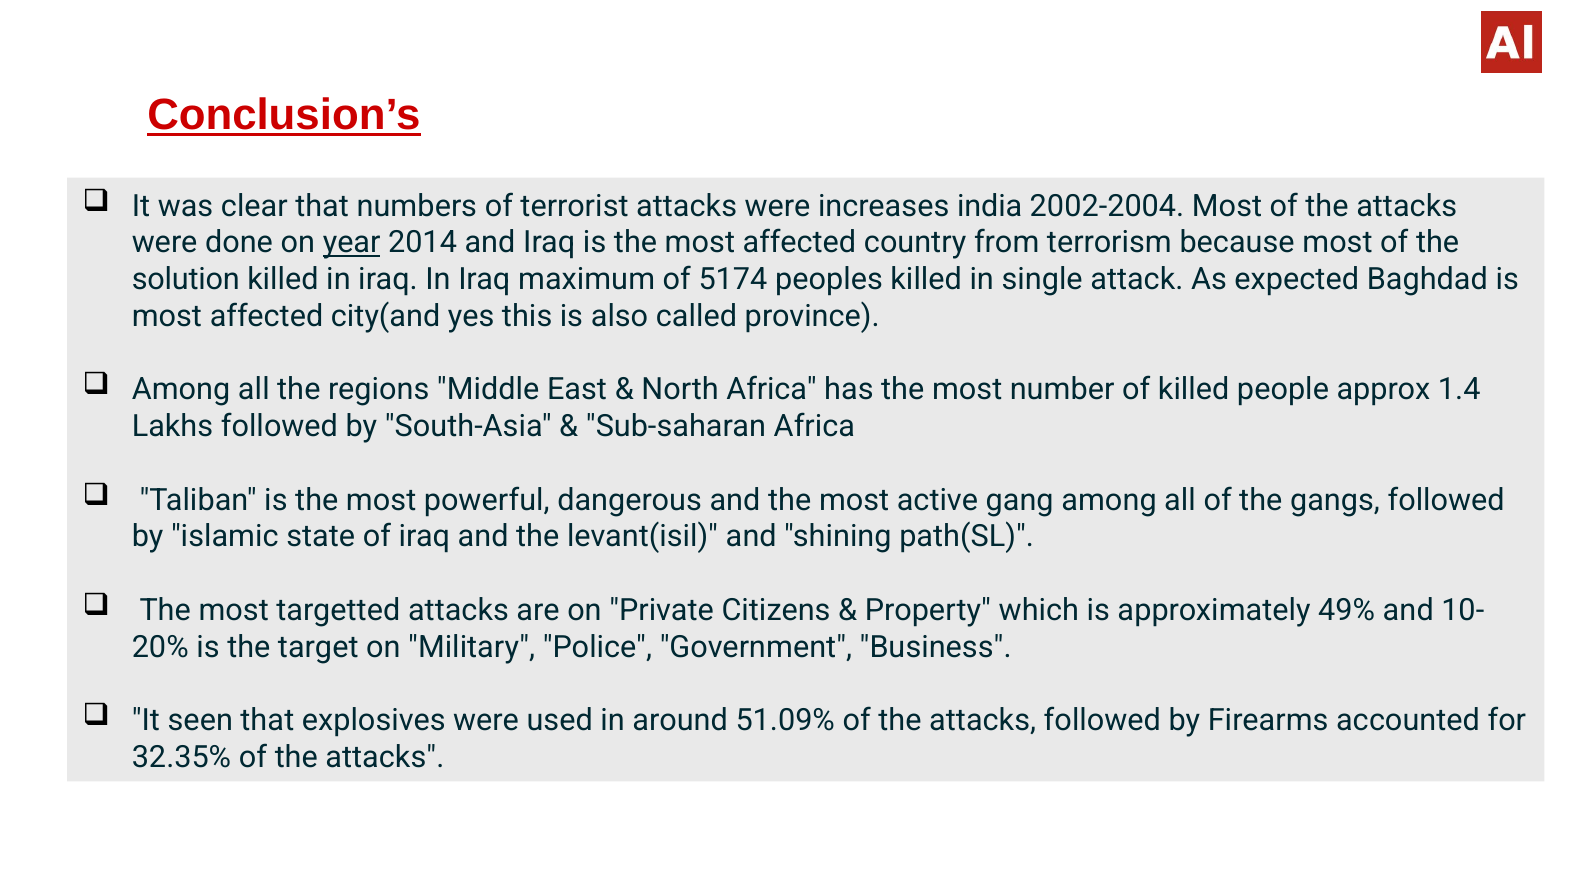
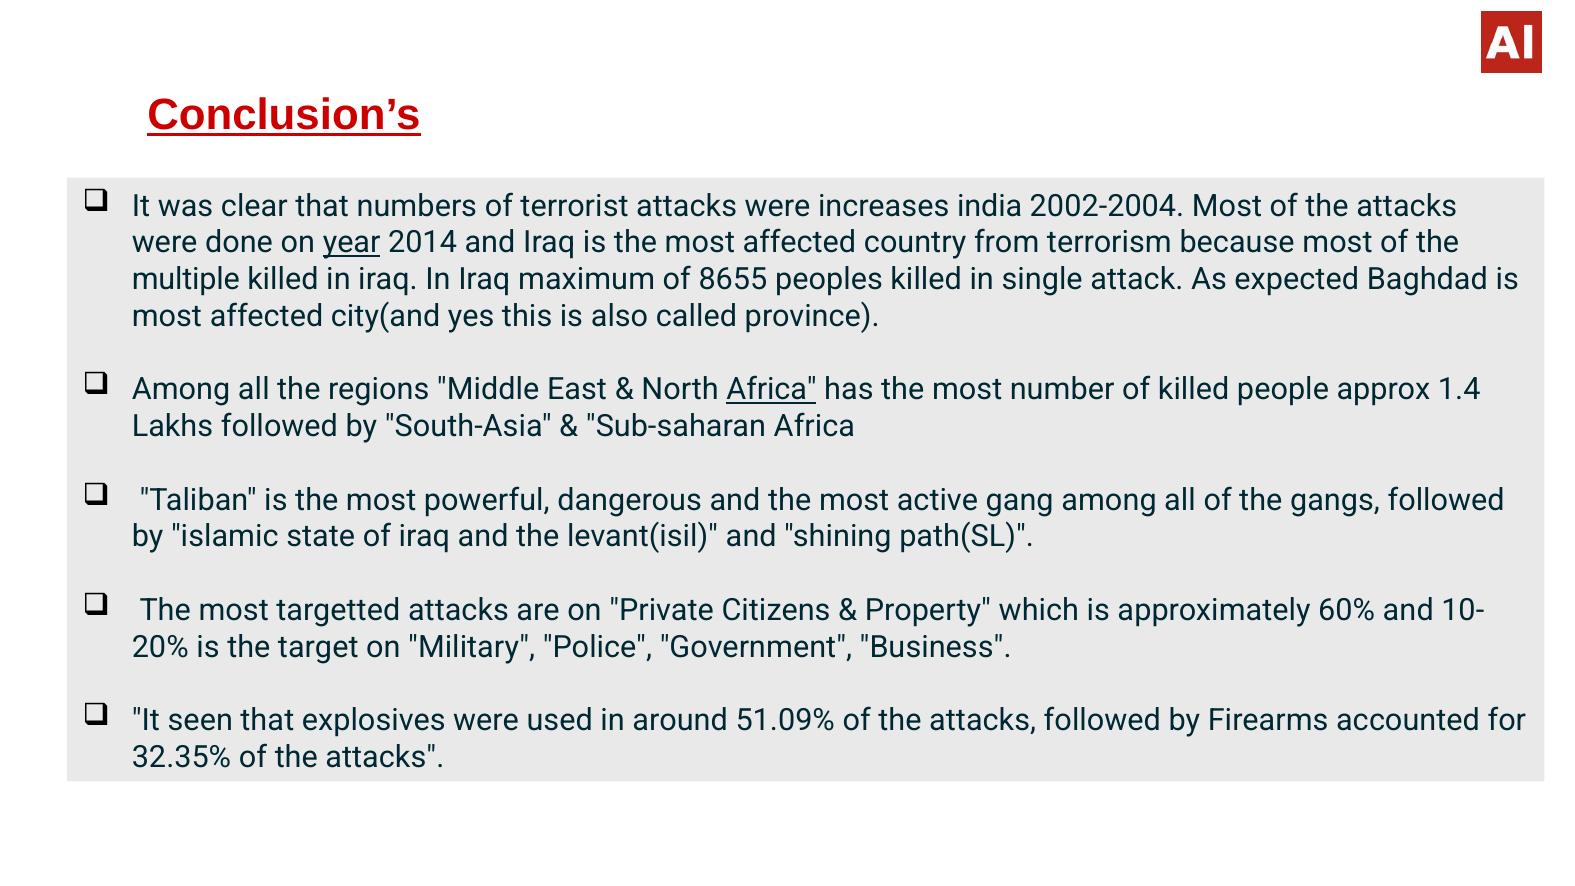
solution: solution -> multiple (186, 279)
5174: 5174 -> 8655 (733, 279)
Africa underline: none -> present (772, 390)
49%: 49% -> 60% (1347, 610)
